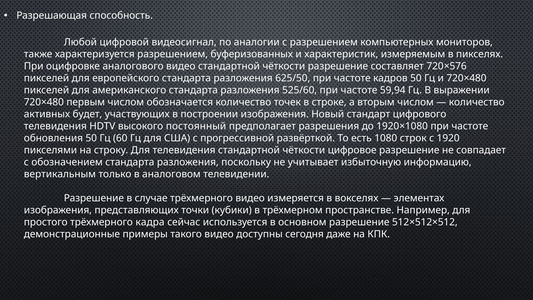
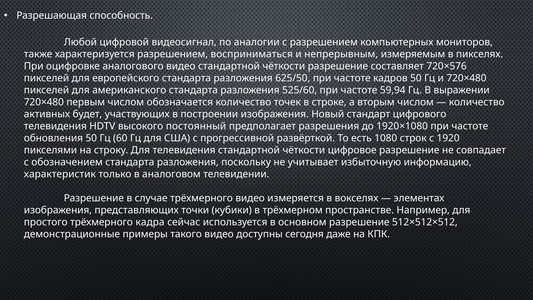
буферизованных: буферизованных -> восприниматься (252, 54)
характеристик: характеристик -> непрерывным (341, 54)
вертикальным: вертикальным -> характеристик (60, 174)
